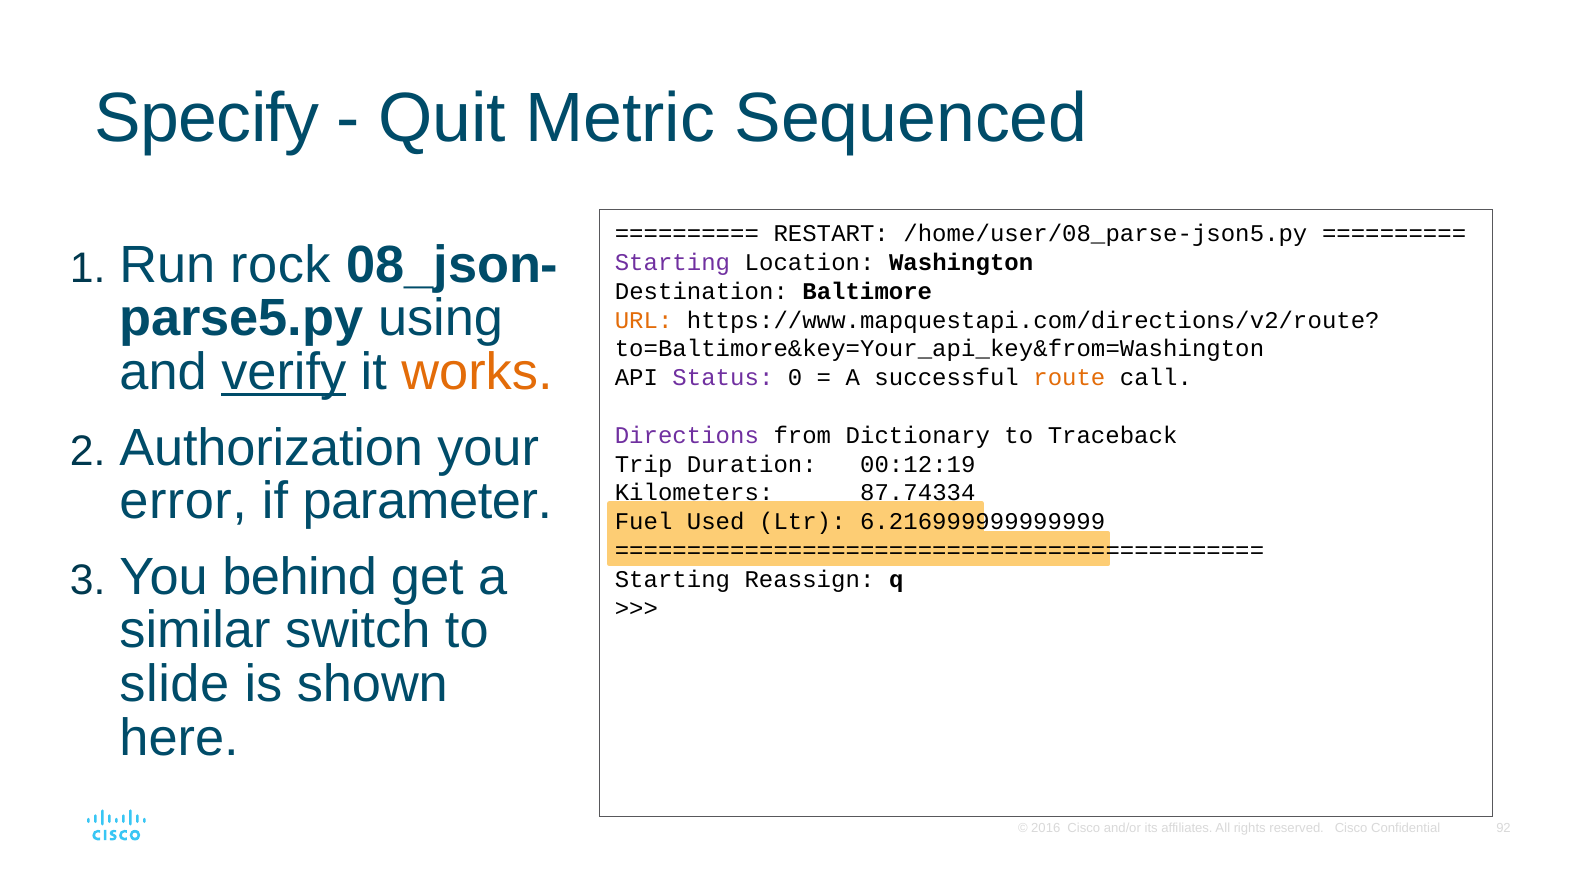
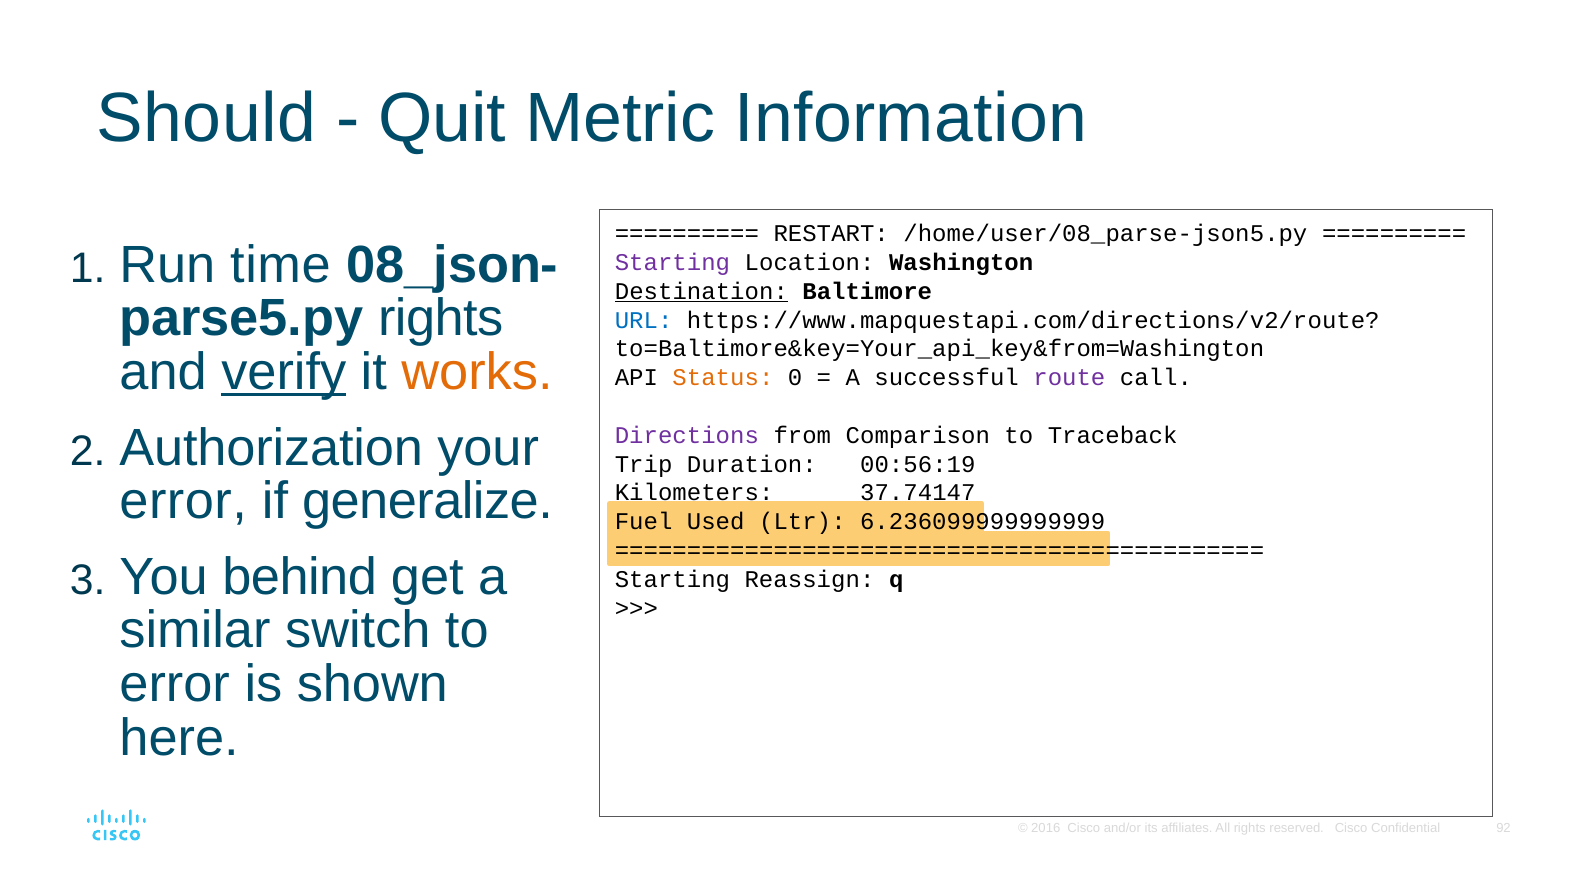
Specify: Specify -> Should (206, 118)
Sequenced: Sequenced -> Information (911, 118)
rock: rock -> time (280, 265)
Destination underline: none -> present (701, 291)
using: using -> rights (441, 319)
URL colour: orange -> blue (644, 320)
Status colour: purple -> orange (723, 378)
route colour: orange -> purple (1069, 378)
Dictionary: Dictionary -> Comparison (918, 435)
00:12:19: 00:12:19 -> 00:56:19 (918, 464)
parameter: parameter -> generalize (427, 502)
87.74334: 87.74334 -> 37.74147 (918, 493)
6.216999999999999: 6.216999999999999 -> 6.236099999999999 (983, 522)
slide: slide -> error (175, 684)
